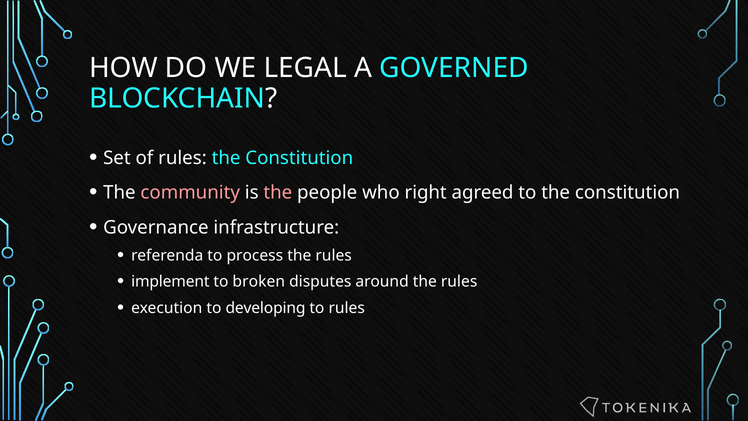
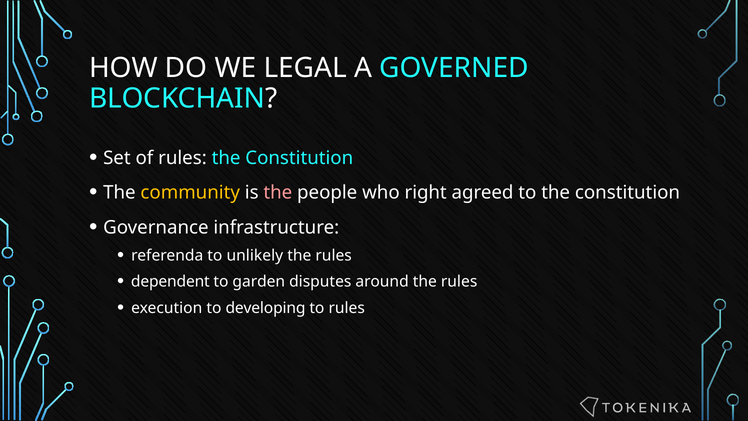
community colour: pink -> yellow (190, 193)
process: process -> unlikely (255, 255)
implement: implement -> dependent (170, 282)
broken: broken -> garden (259, 282)
